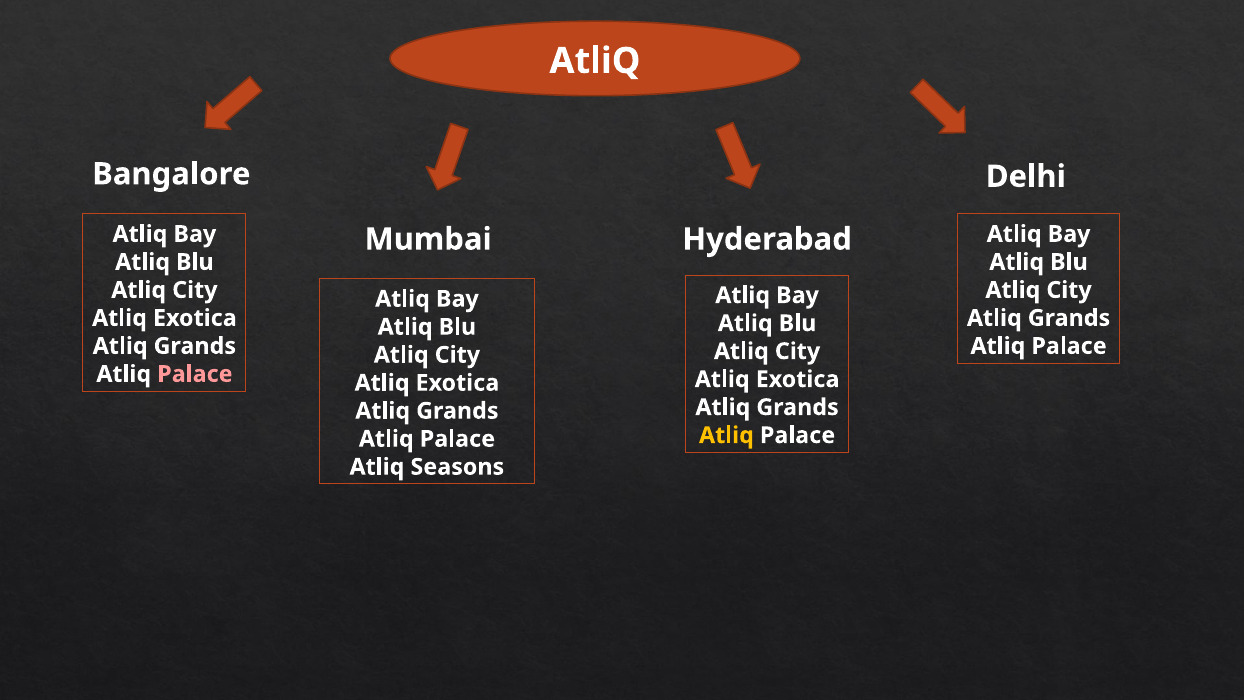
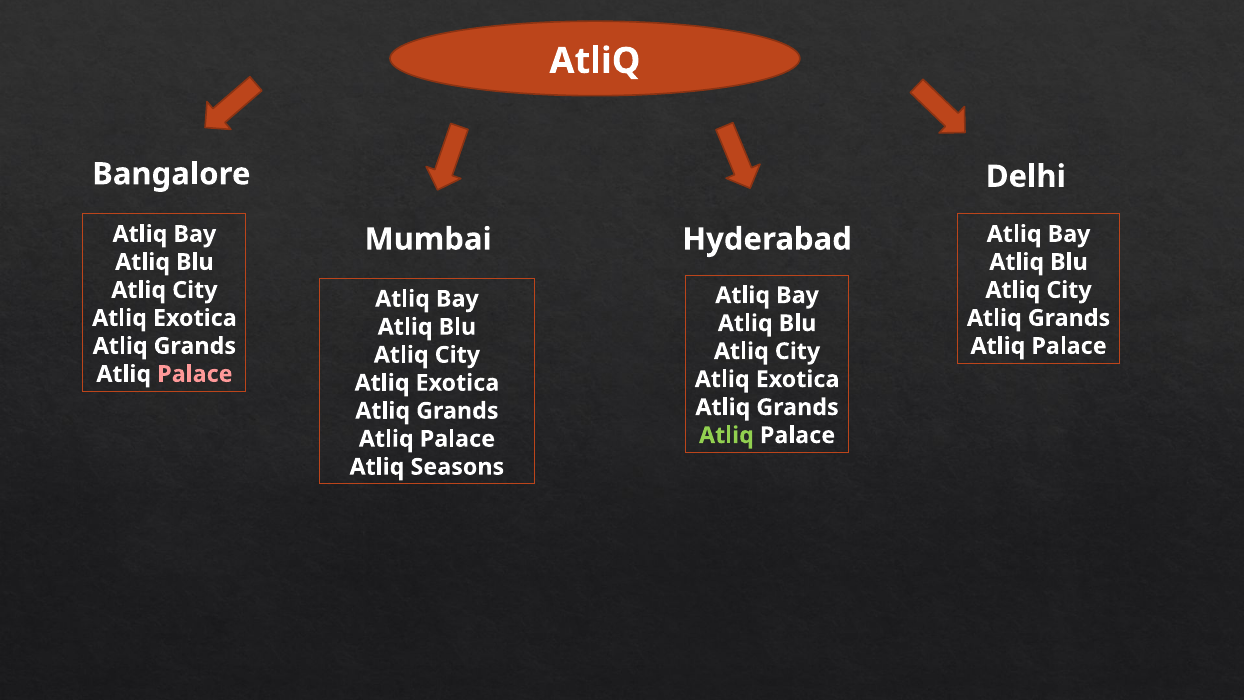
Atliq colour: yellow -> light green (726, 435)
